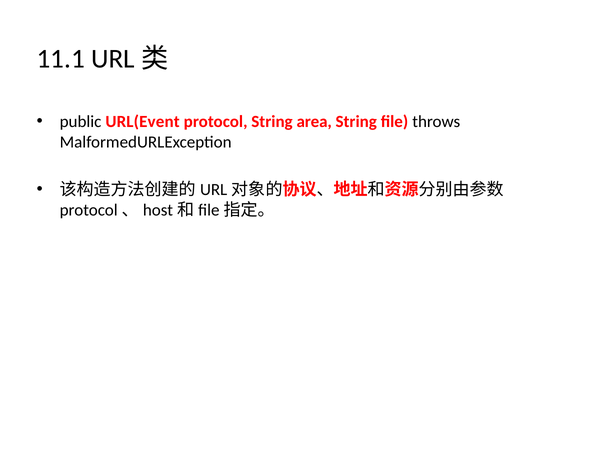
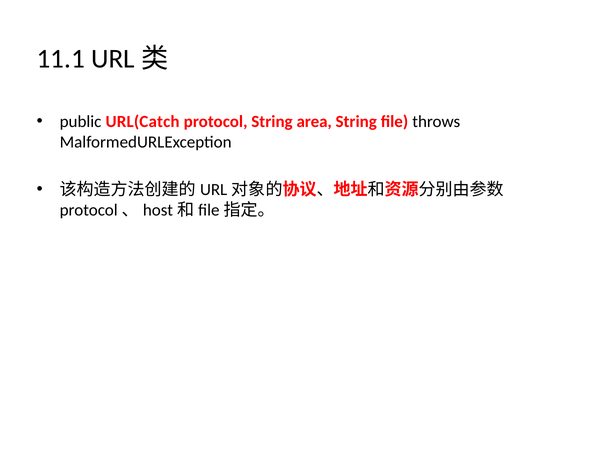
URL(Event: URL(Event -> URL(Catch (143, 122)
